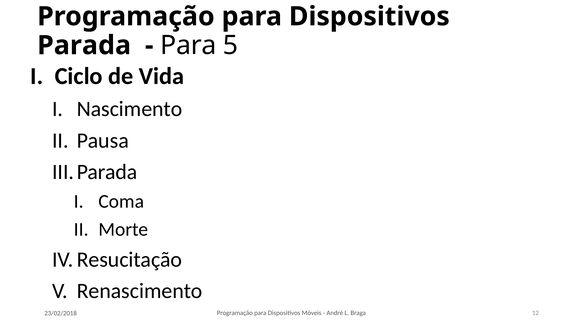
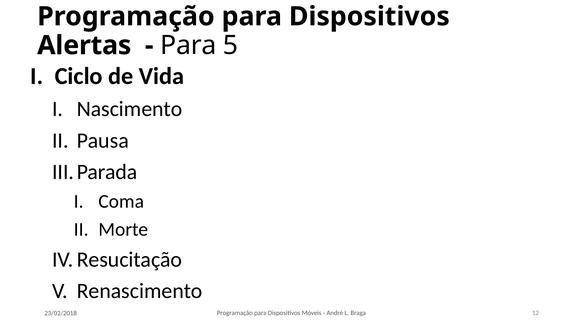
Parada: Parada -> Alertas (84, 45)
